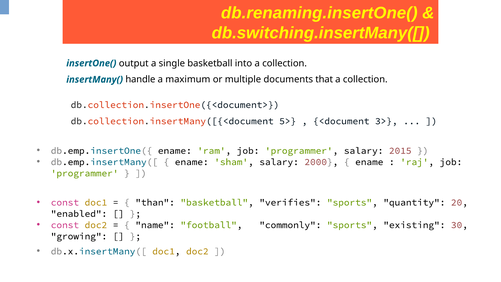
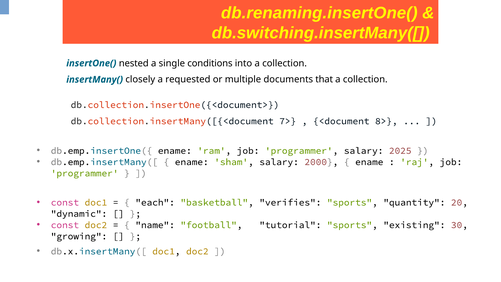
output: output -> nested (134, 63)
single basketball: basketball -> conditions (210, 63)
handle: handle -> closely (140, 79)
maximum: maximum -> requested (188, 79)
5>: 5> -> 7> (288, 121)
3>: 3> -> 8> (386, 121)
2015: 2015 -> 2025 (400, 151)
than: than -> each (155, 202)
enabled: enabled -> dynamic (79, 214)
commonly: commonly -> tutorial (290, 225)
